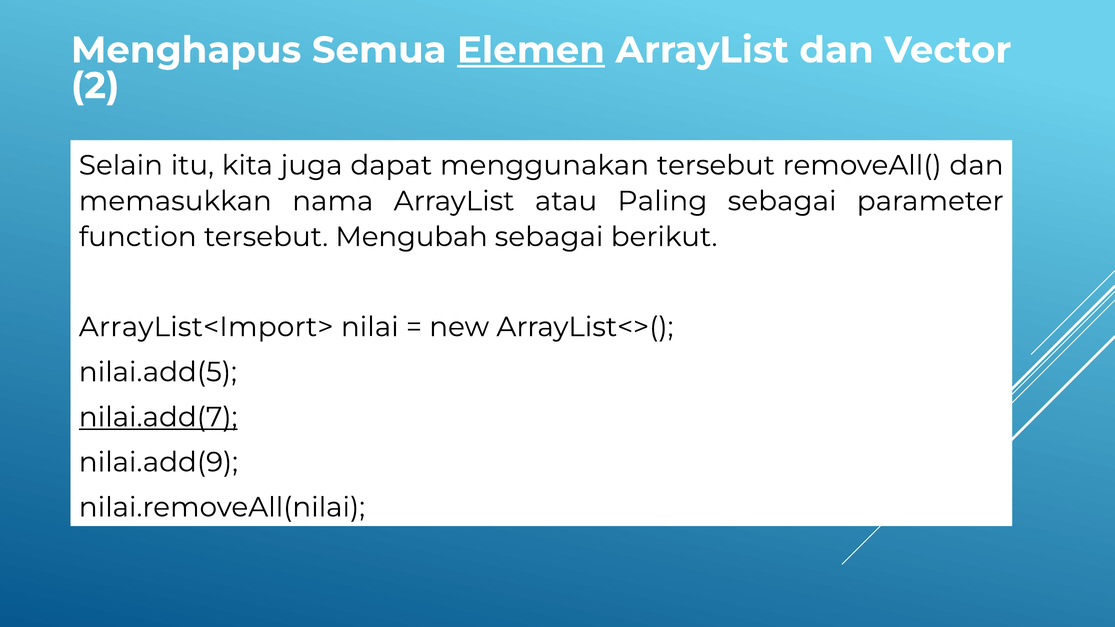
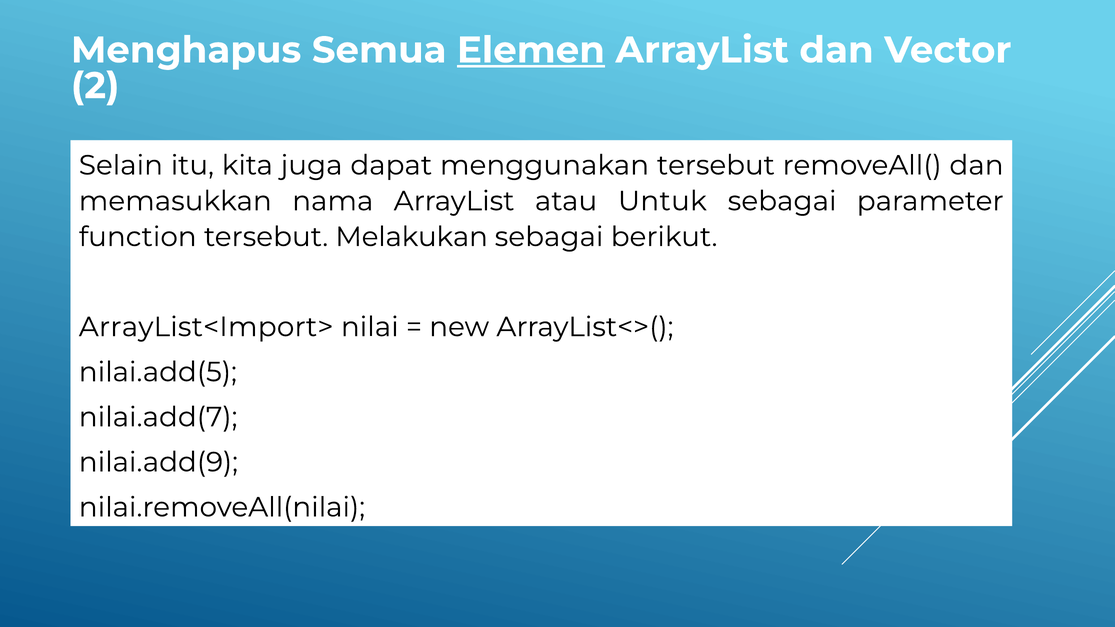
Paling: Paling -> Untuk (662, 201)
Mengubah: Mengubah -> Melakukan (412, 237)
nilai.add(7 underline: present -> none (158, 417)
